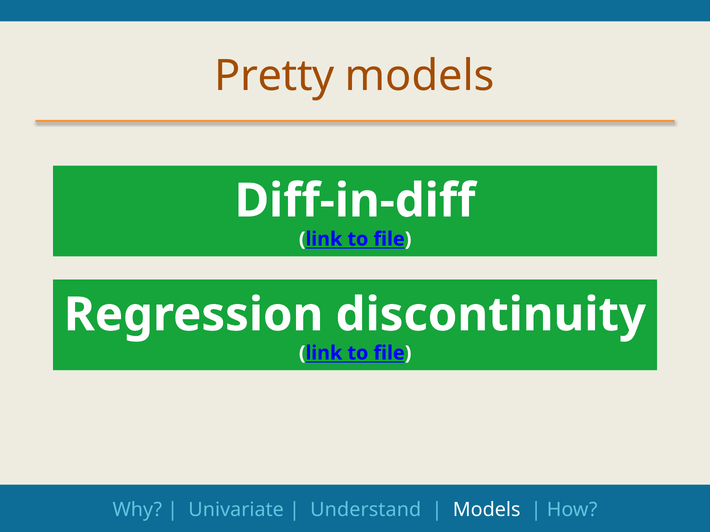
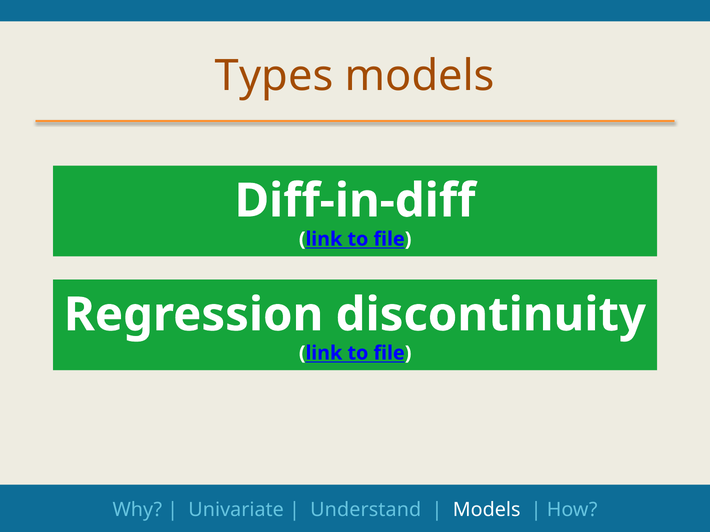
Pretty: Pretty -> Types (274, 76)
